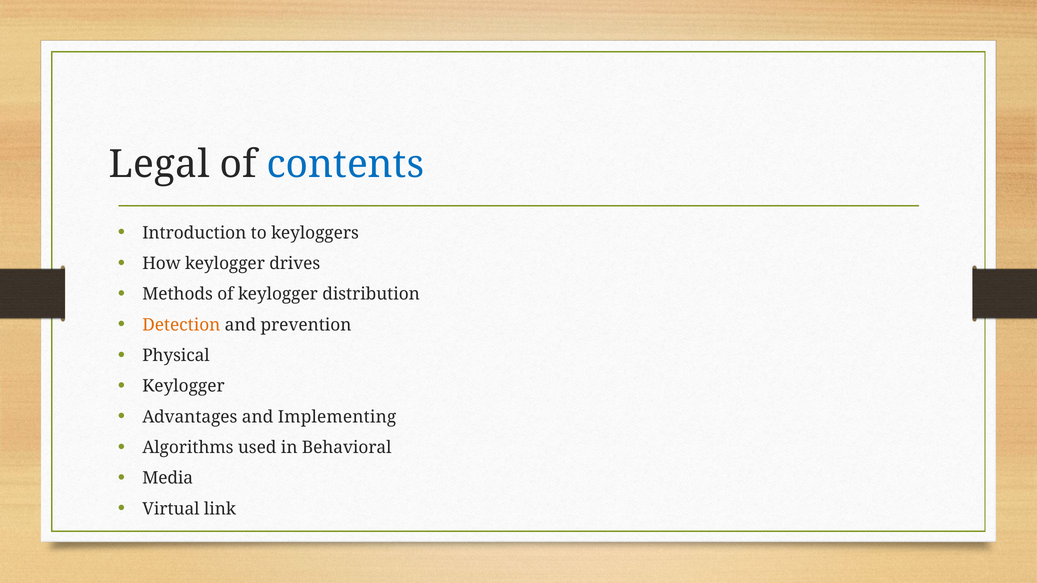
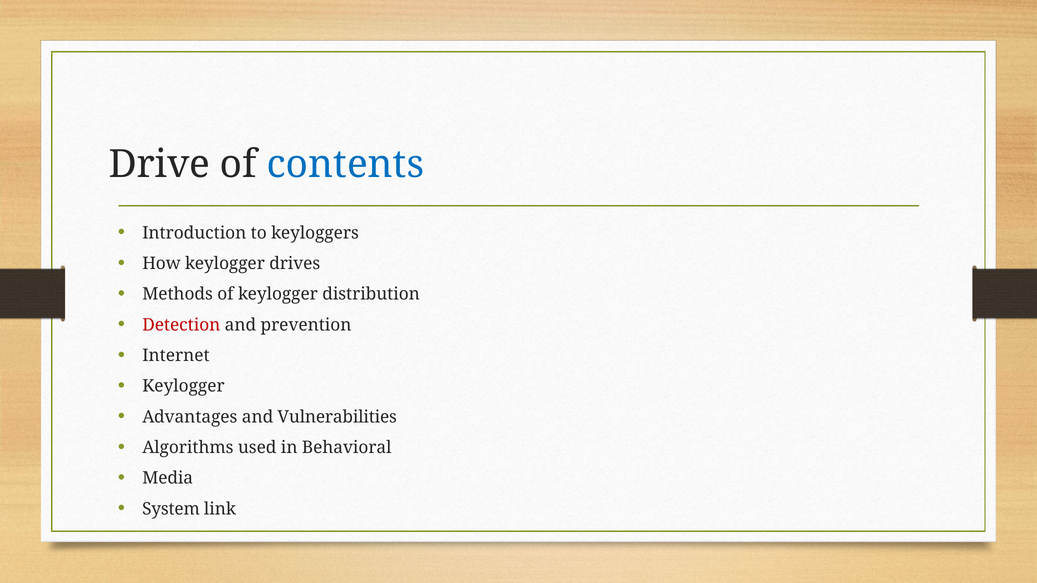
Legal: Legal -> Drive (159, 165)
Detection colour: orange -> red (181, 325)
Physical: Physical -> Internet (176, 356)
Implementing: Implementing -> Vulnerabilities (337, 417)
Virtual: Virtual -> System (171, 509)
